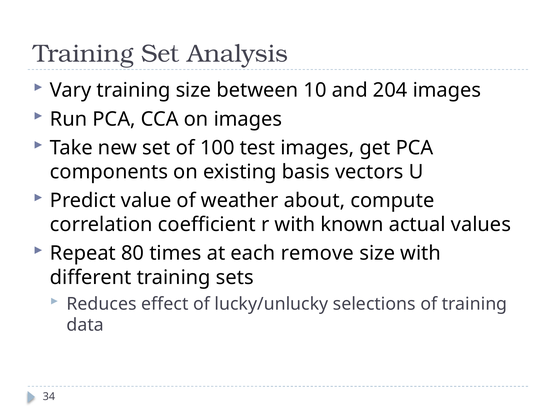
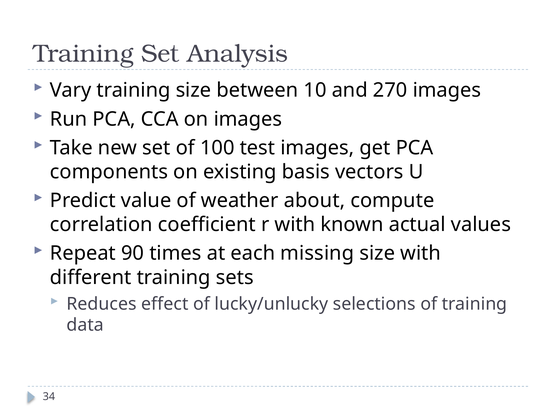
204: 204 -> 270 (390, 90)
80: 80 -> 90 (133, 253)
remove: remove -> missing (317, 253)
